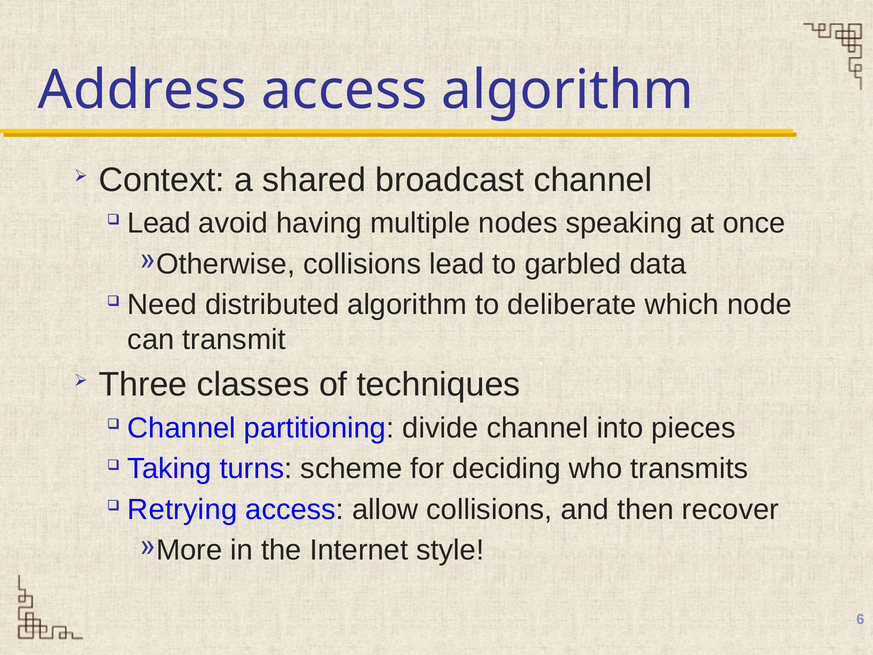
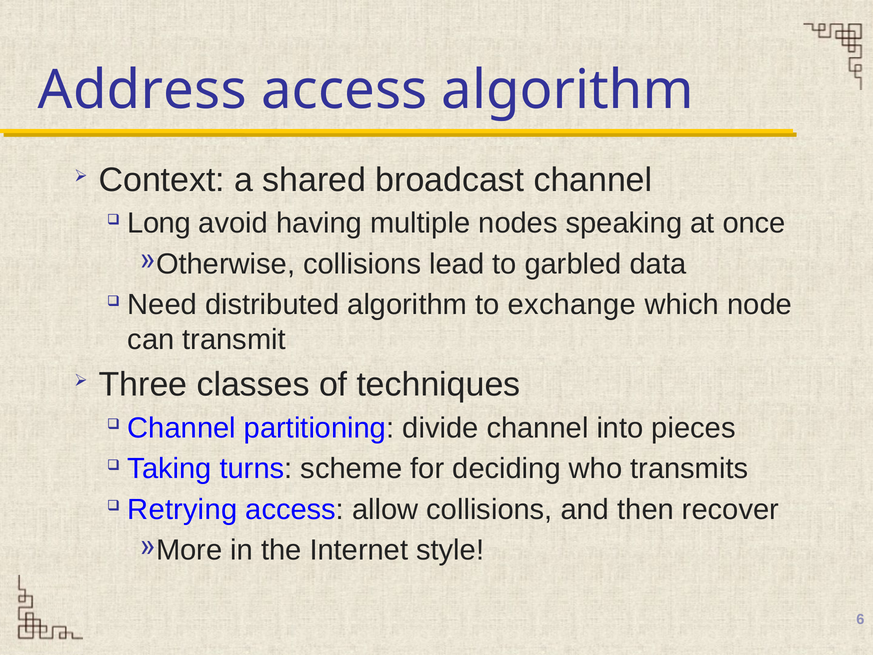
Lead: Lead -> Long (159, 223)
deliberate: deliberate -> exchange (572, 305)
